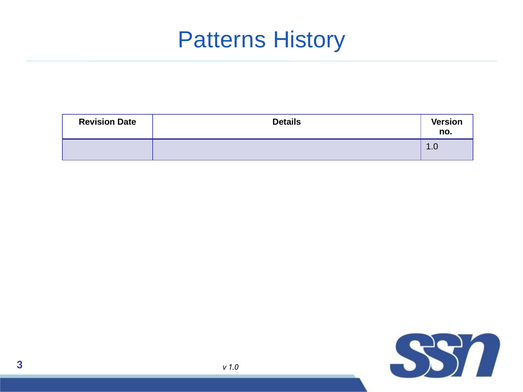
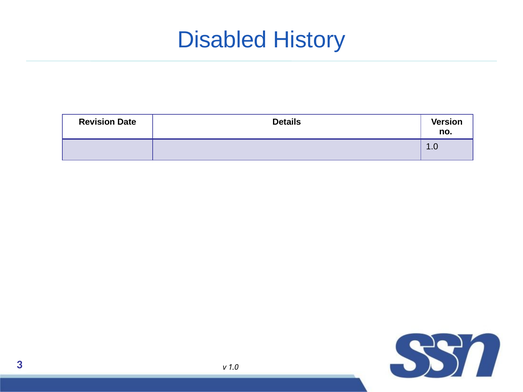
Patterns: Patterns -> Disabled (222, 40)
